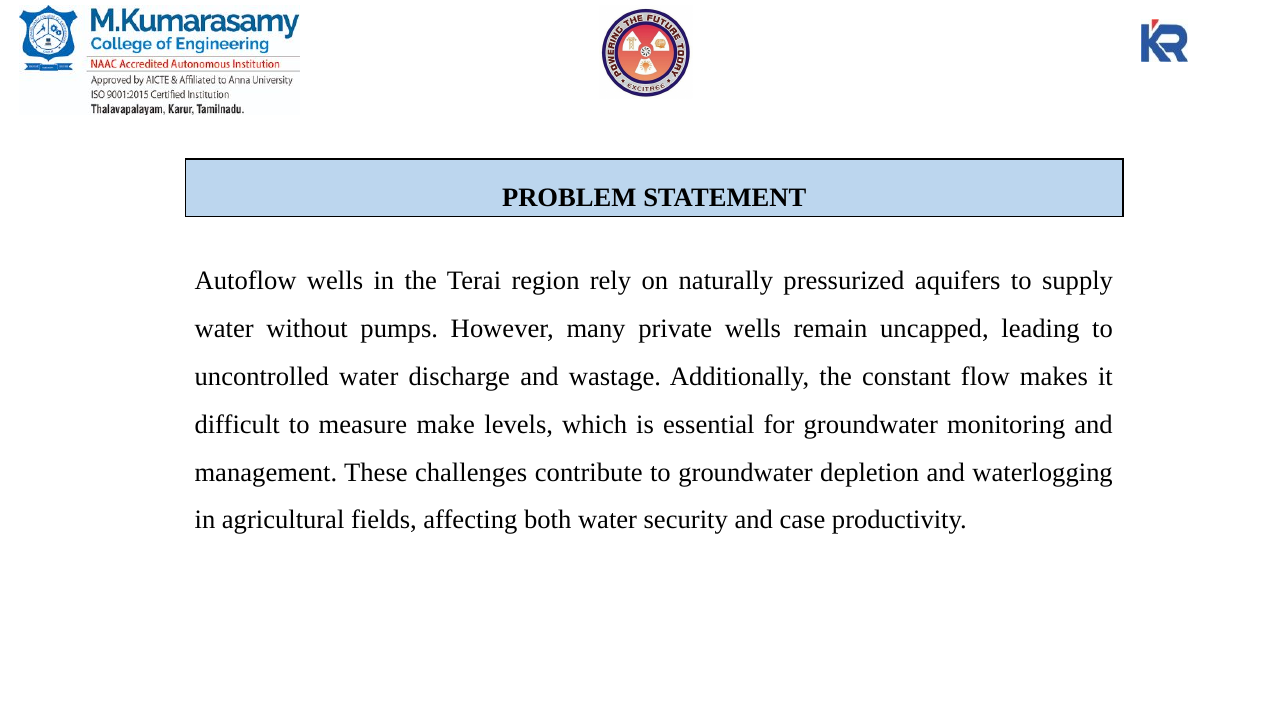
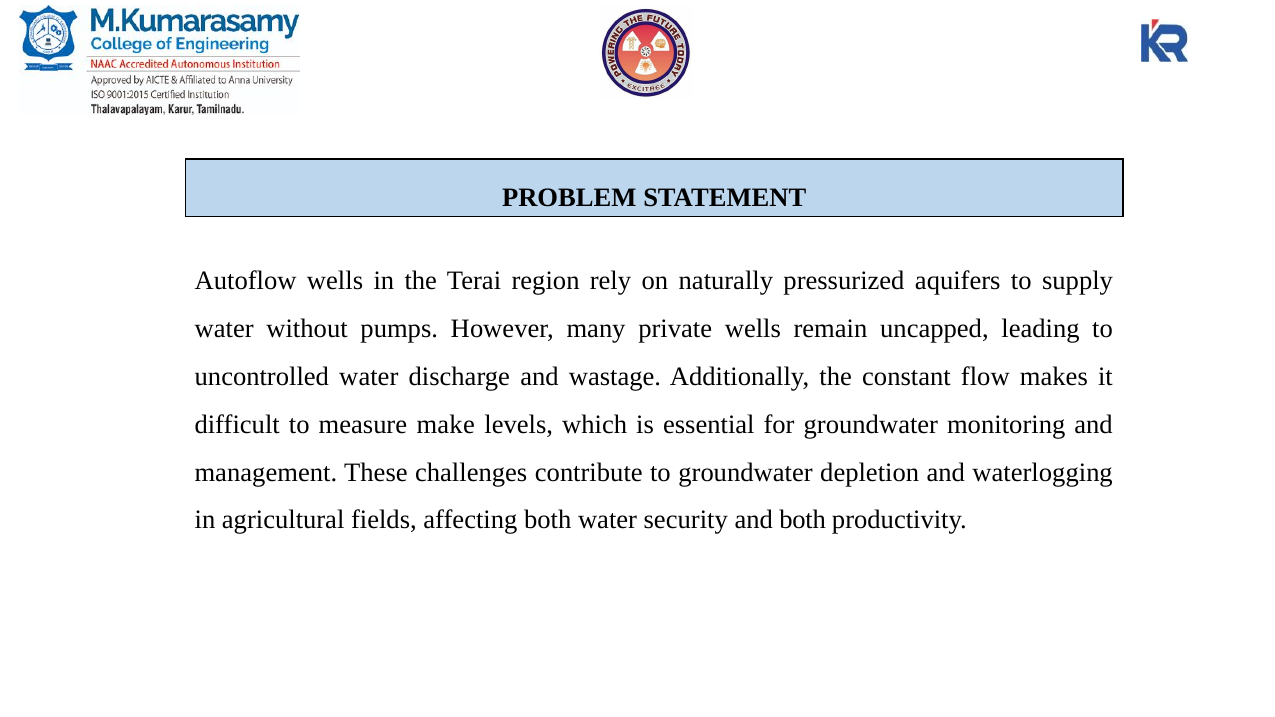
and case: case -> both (803, 520)
